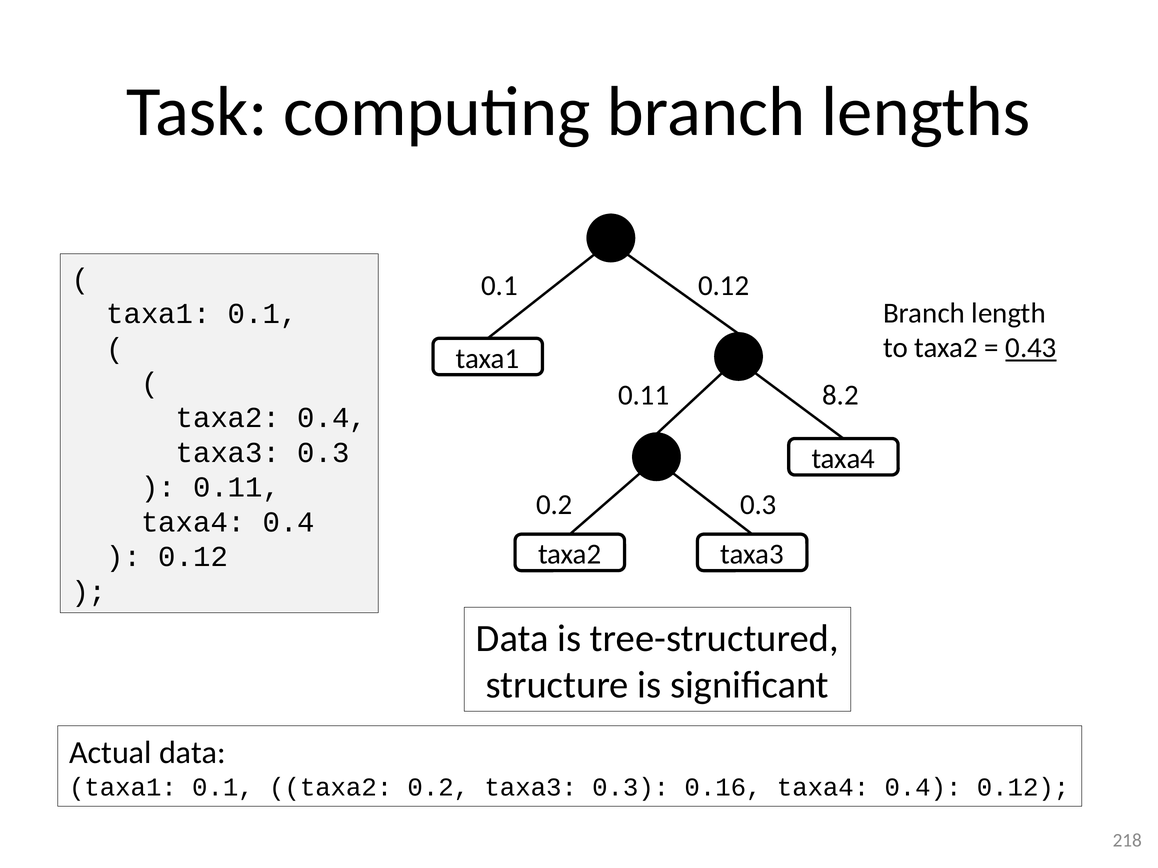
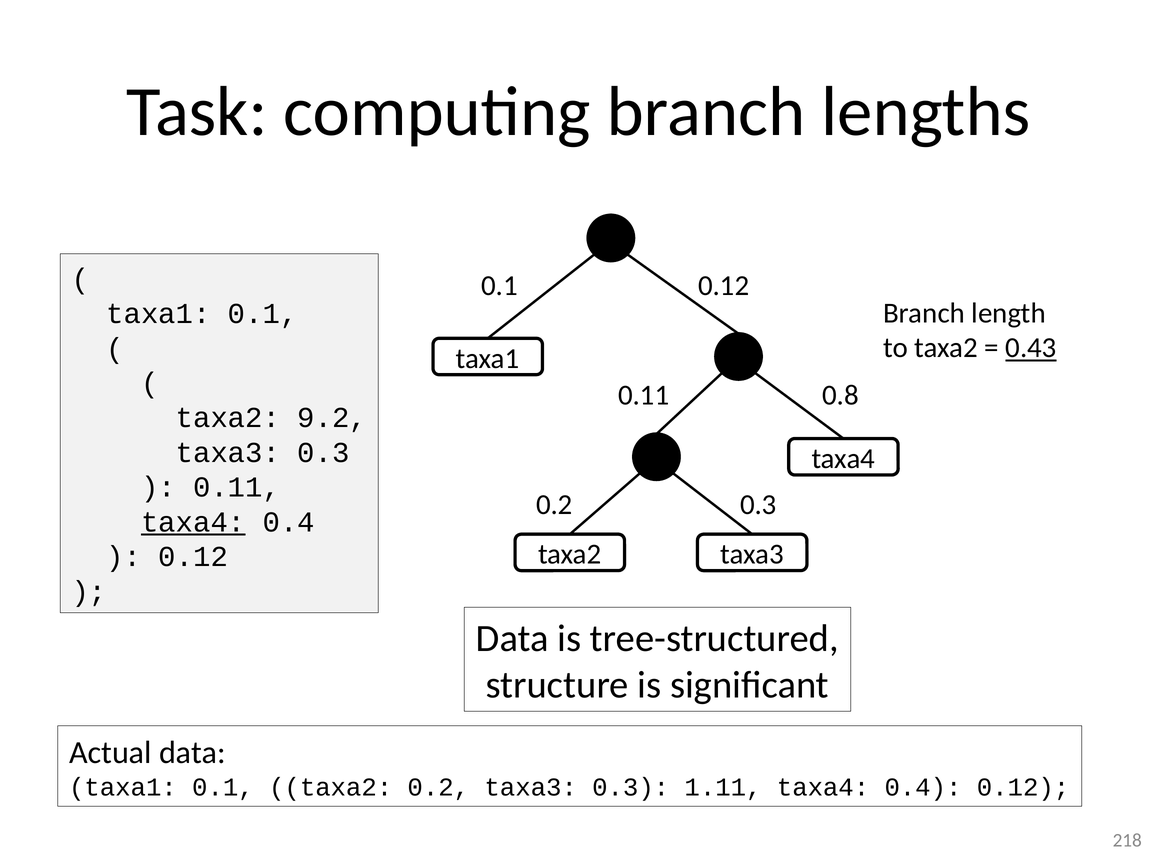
8.2: 8.2 -> 0.8 (840, 395)
taxa2 0.4: 0.4 -> 9.2 (332, 418)
taxa4 underline: none -> present (193, 522)
0.16: 0.16 -> 1.11 (723, 788)
